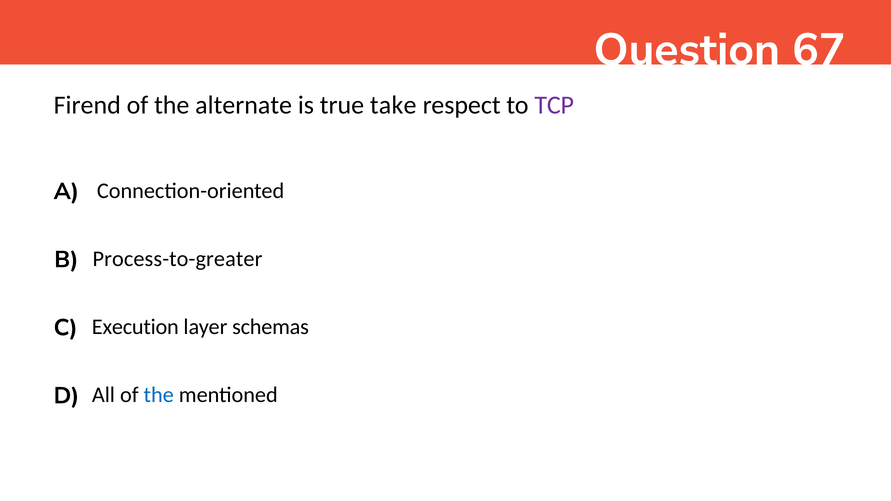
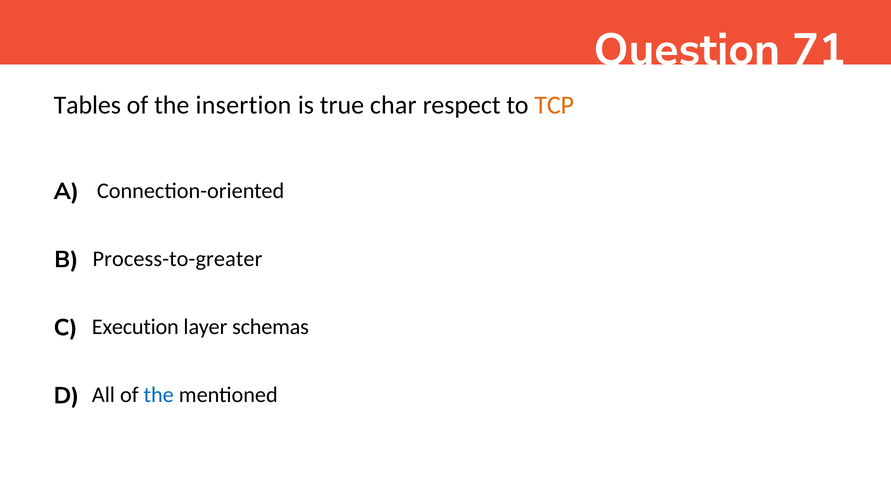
67: 67 -> 71 (819, 50)
Firend: Firend -> Tables (87, 105)
alternate: alternate -> insertion (243, 105)
take: take -> char (393, 105)
TCP colour: purple -> orange (554, 105)
